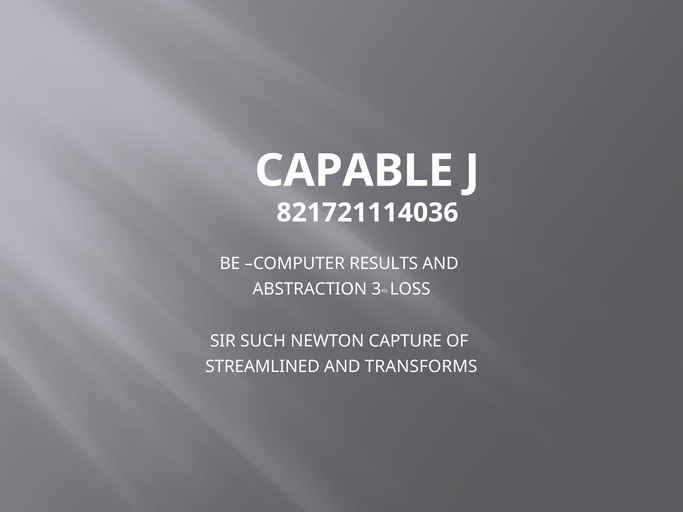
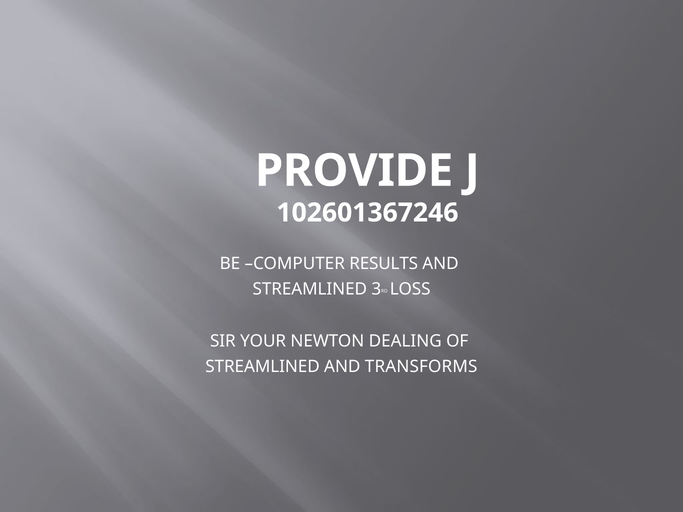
CAPABLE: CAPABLE -> PROVIDE (354, 171)
821721114036: 821721114036 -> 102601367246 (367, 213)
ABSTRACTION: ABSTRACTION -> STREAMLINED (310, 289)
SUCH: SUCH -> YOUR (263, 341)
CAPTURE: CAPTURE -> DEALING (405, 341)
